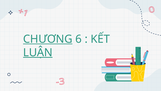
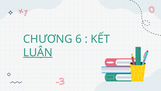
CHƯƠNG underline: present -> none (48, 39)
